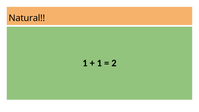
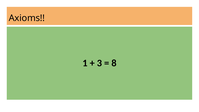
Natural: Natural -> Axioms (27, 18)
1: 1 -> 3 (99, 63)
2: 2 -> 8 (114, 63)
